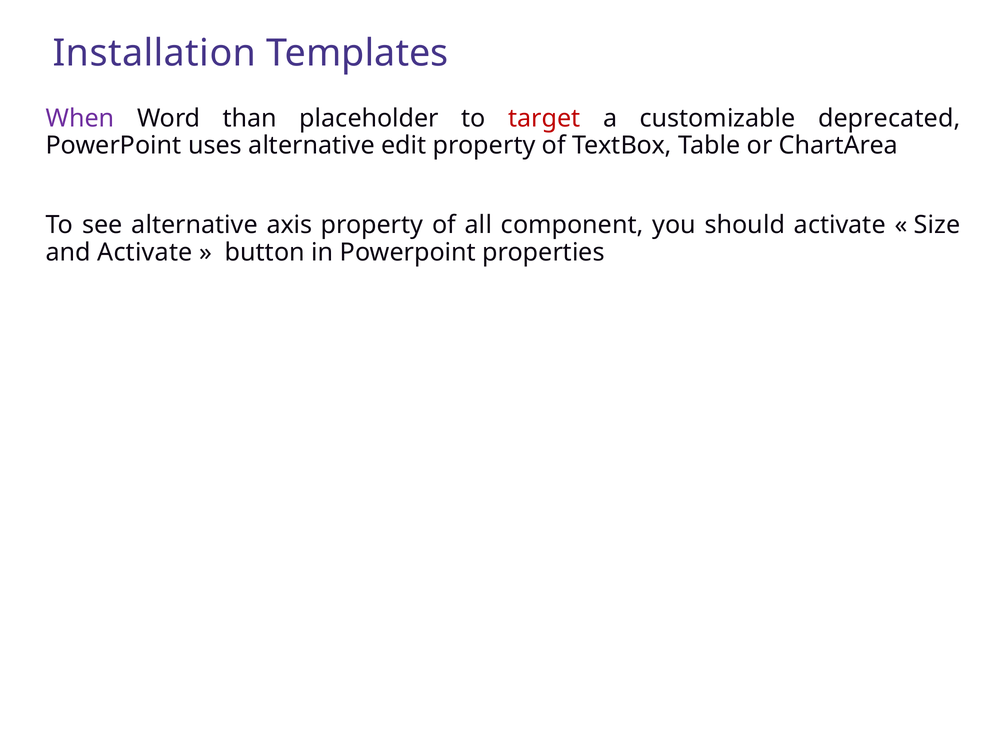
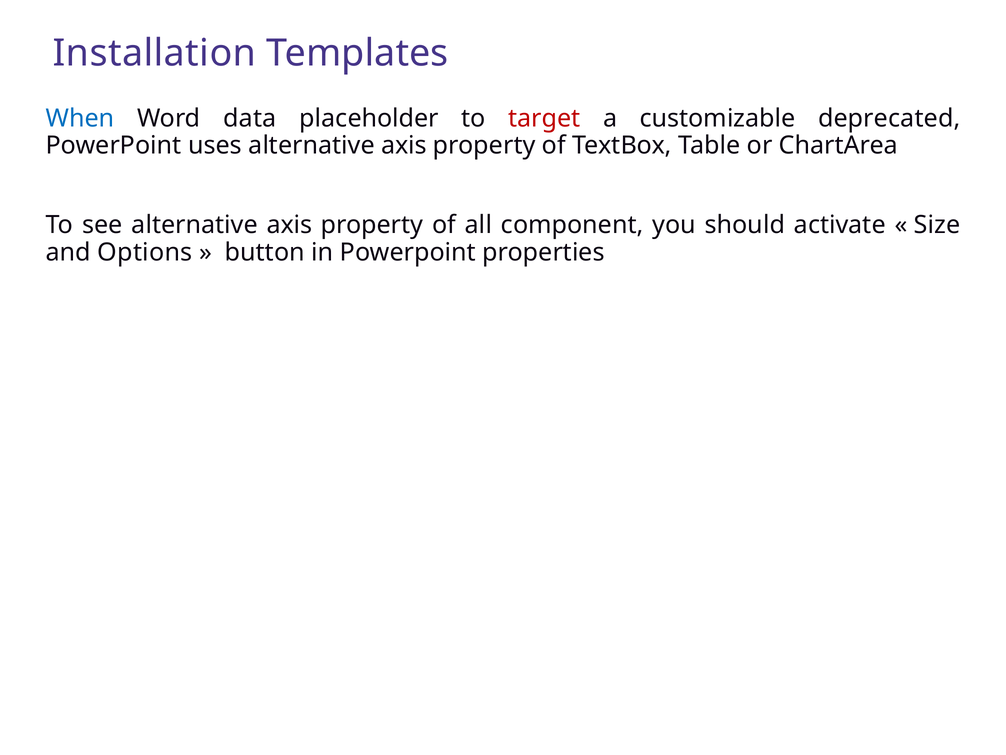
When colour: purple -> blue (80, 118)
than: than -> data (250, 118)
uses alternative edit: edit -> axis (404, 145)
and Activate: Activate -> Options (145, 252)
